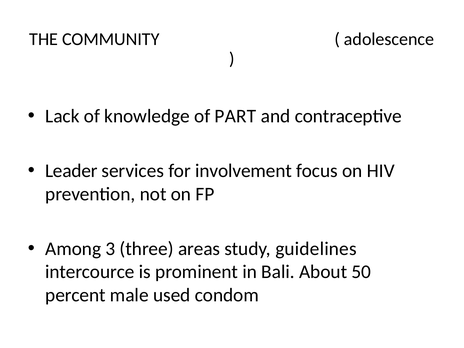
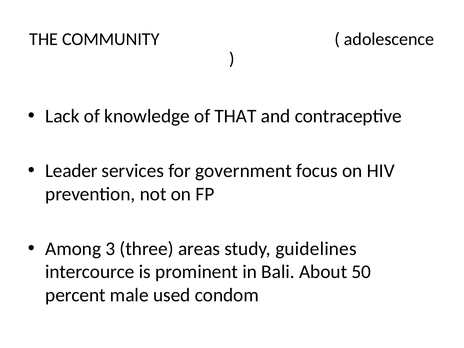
PART: PART -> THAT (236, 116)
involvement: involvement -> government (243, 171)
